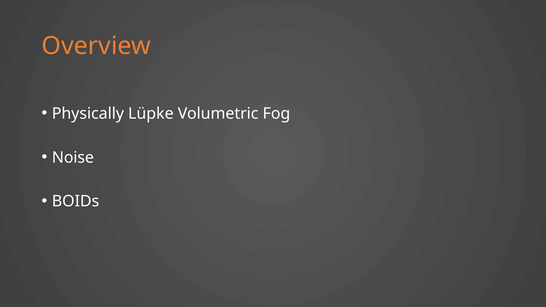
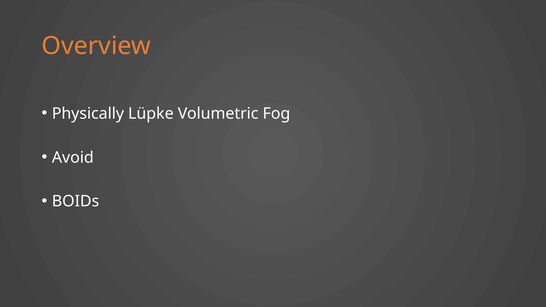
Noise: Noise -> Avoid (73, 158)
